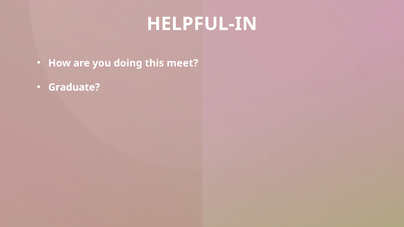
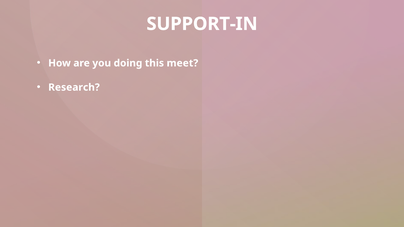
HELPFUL-IN: HELPFUL-IN -> SUPPORT-IN (202, 24)
Graduate: Graduate -> Research (74, 87)
